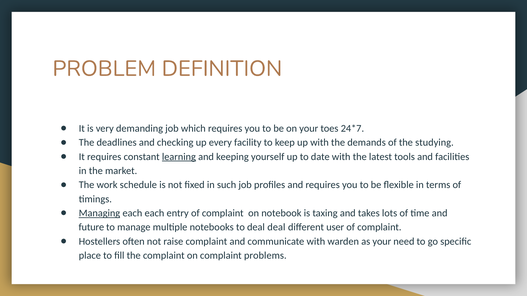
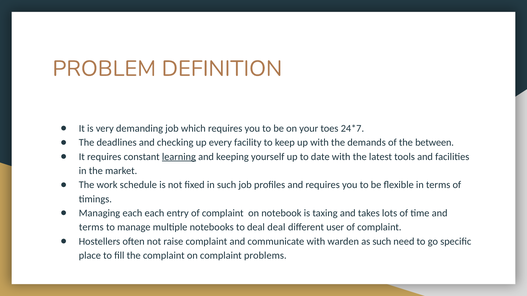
studying: studying -> between (435, 143)
Managing underline: present -> none (99, 213)
future: future -> terms (91, 228)
as your: your -> such (382, 242)
